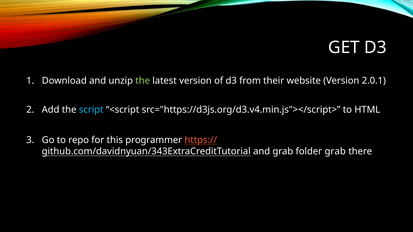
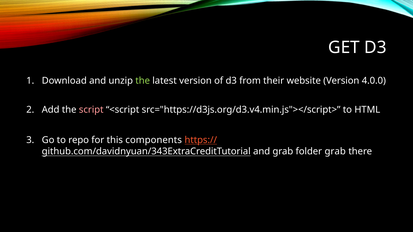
2.0.1: 2.0.1 -> 4.0.0 (374, 81)
script colour: light blue -> pink (91, 110)
programmer: programmer -> components (154, 140)
